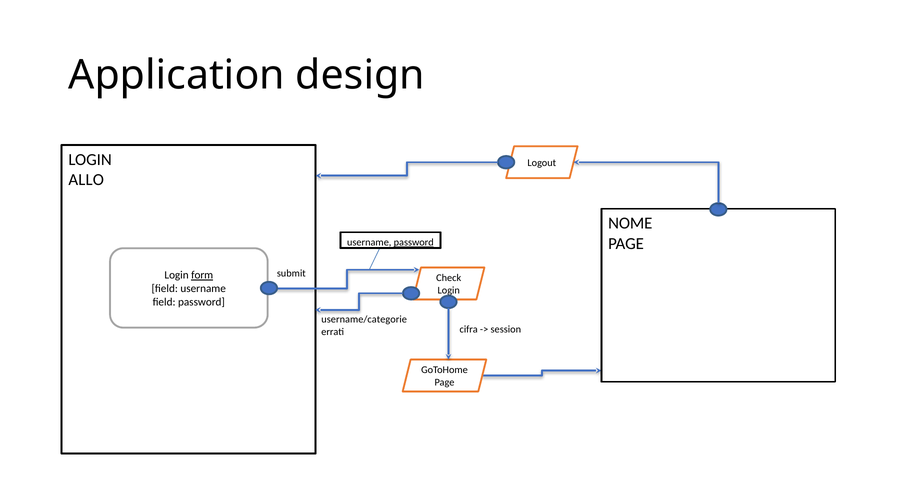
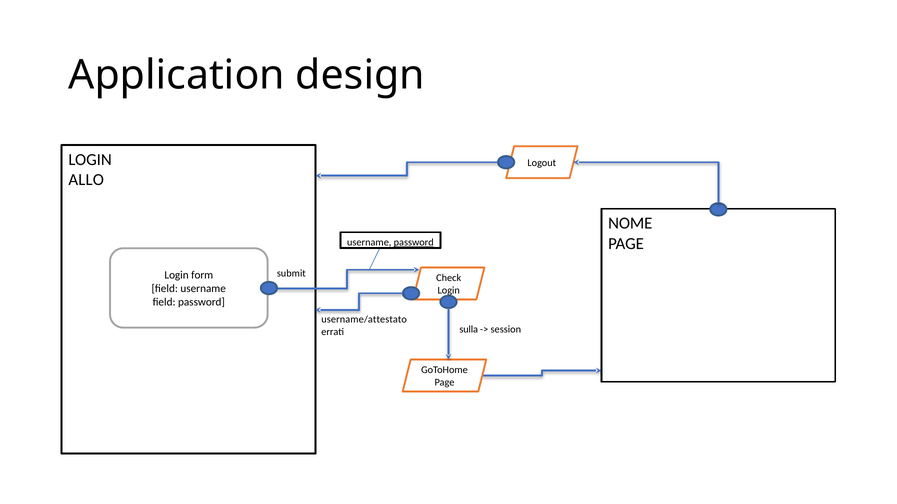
form underline: present -> none (202, 276)
username/categorie: username/categorie -> username/attestato (364, 320)
cifra: cifra -> sulla (469, 330)
